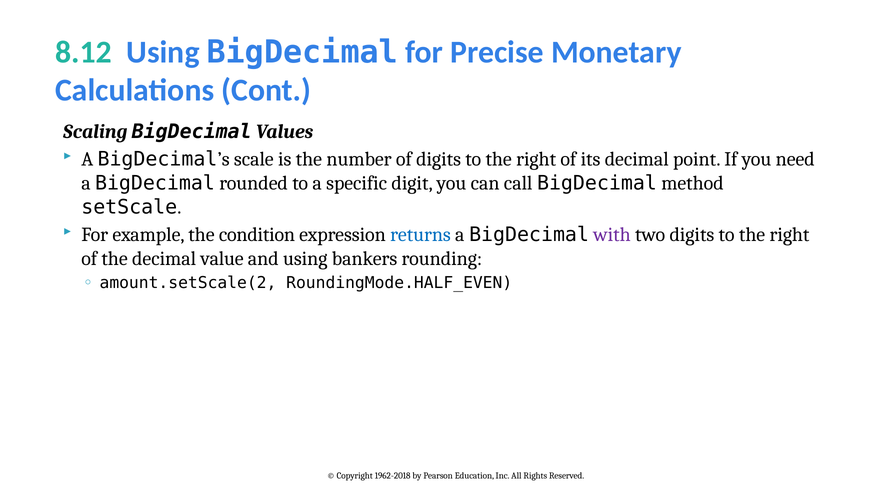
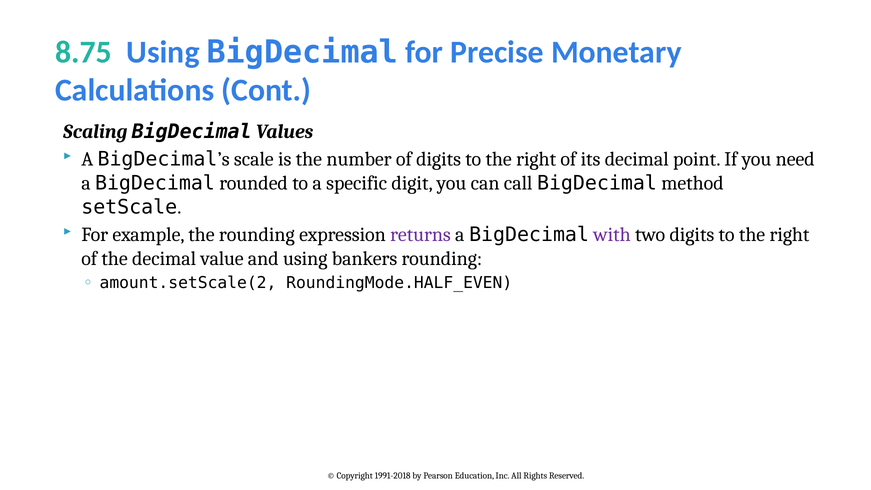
8.12: 8.12 -> 8.75 (83, 52)
the condition: condition -> rounding (257, 235)
returns colour: blue -> purple (420, 235)
1962-2018: 1962-2018 -> 1991-2018 (393, 476)
